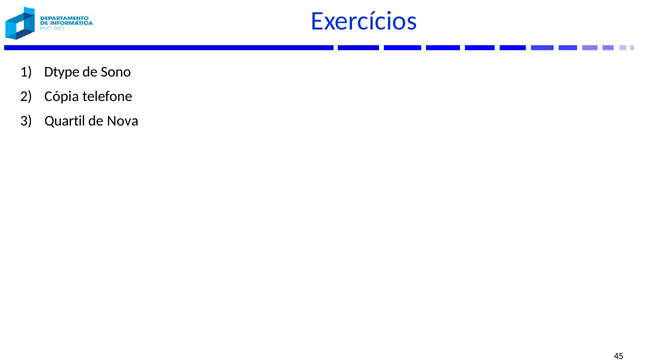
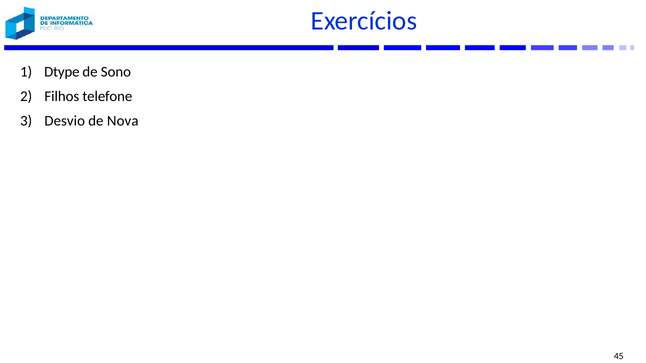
Cópia: Cópia -> Filhos (62, 96)
Quartil: Quartil -> Desvio (65, 121)
